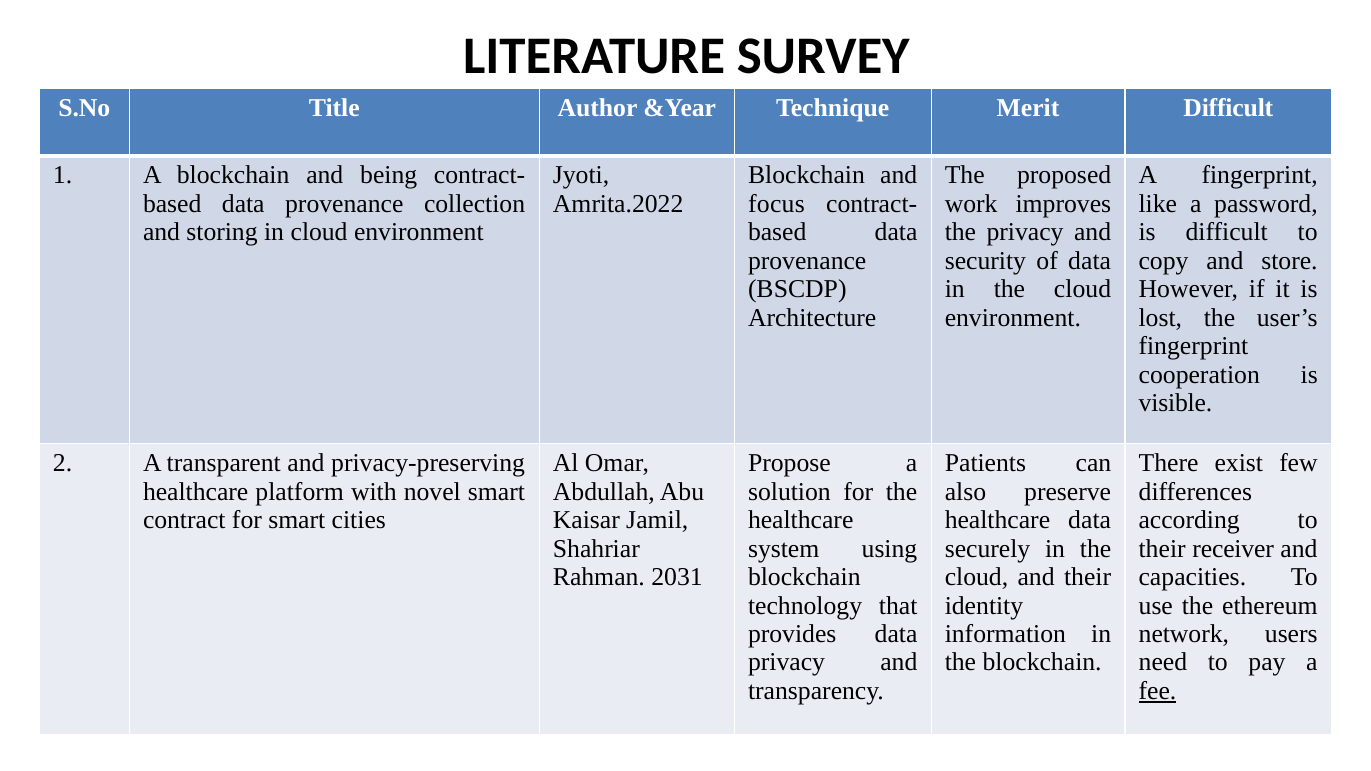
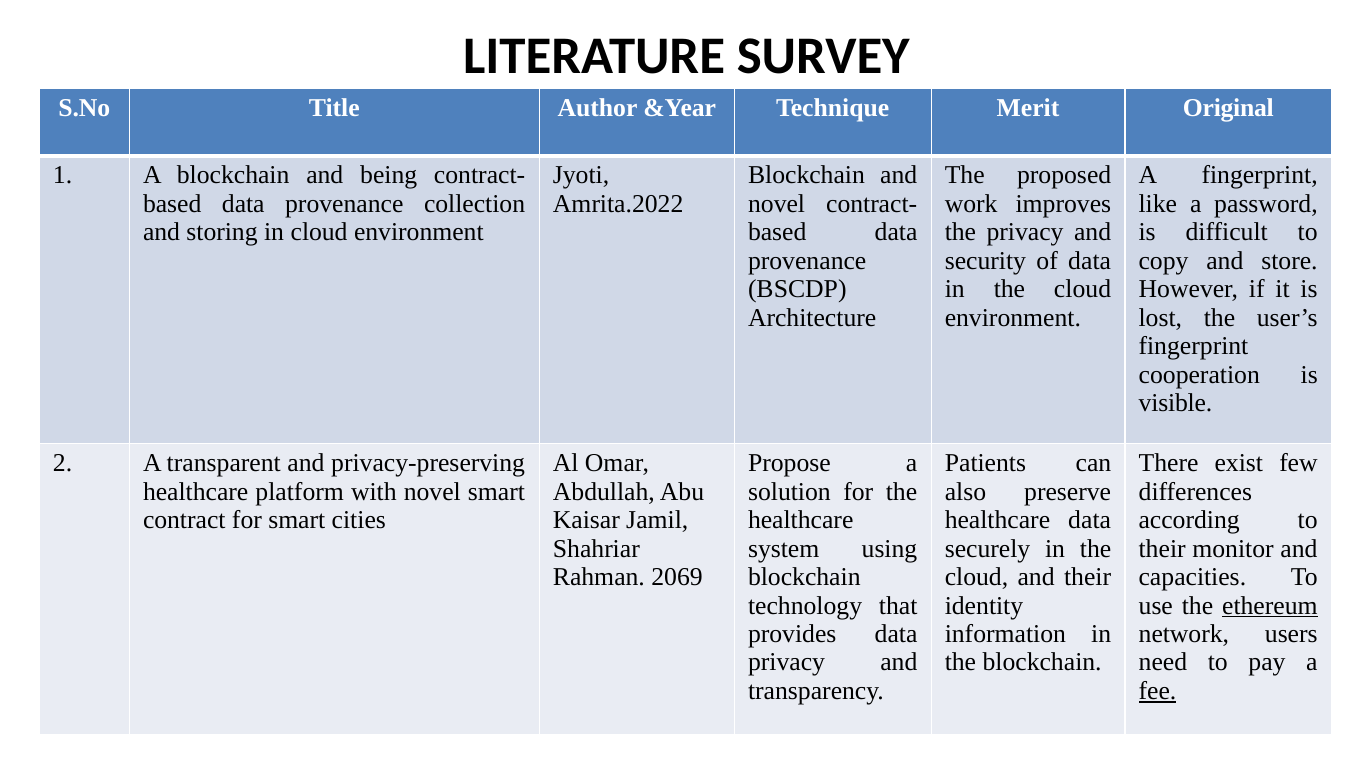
Merit Difficult: Difficult -> Original (1228, 108)
focus: focus -> novel (777, 204)
receiver: receiver -> monitor (1233, 549)
2031: 2031 -> 2069 (677, 577)
ethereum underline: none -> present (1270, 606)
